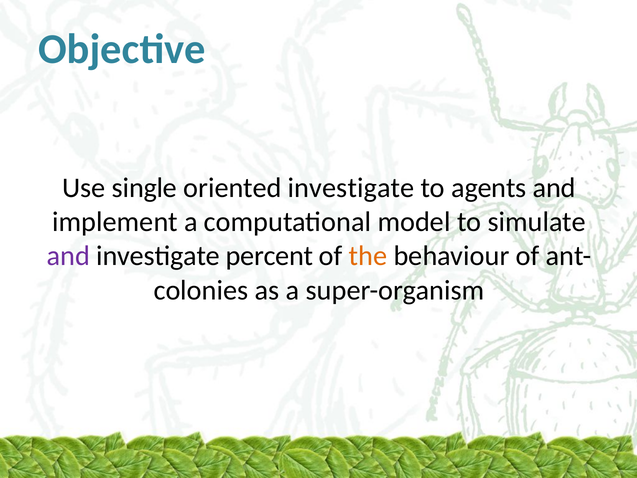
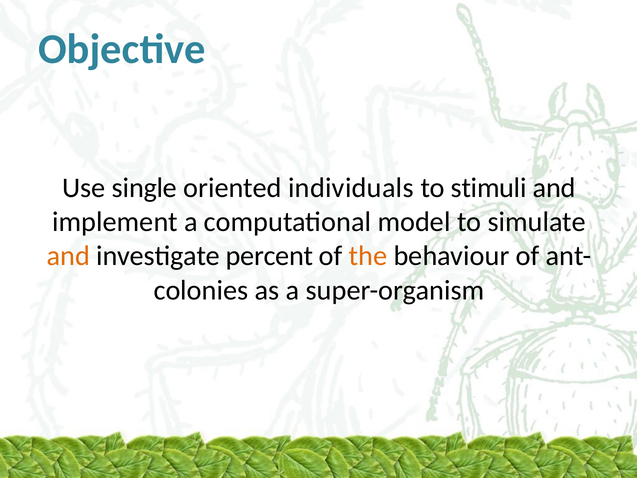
oriented investigate: investigate -> individuals (351, 188)
agents: agents -> stimuli (489, 188)
and colour: purple -> orange (68, 256)
